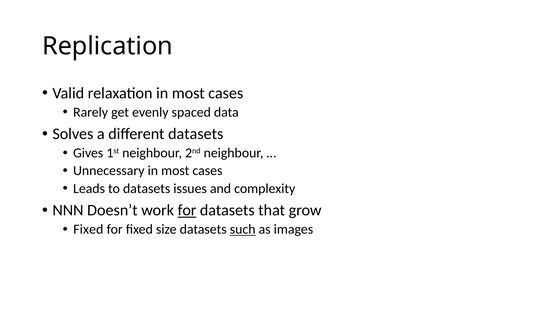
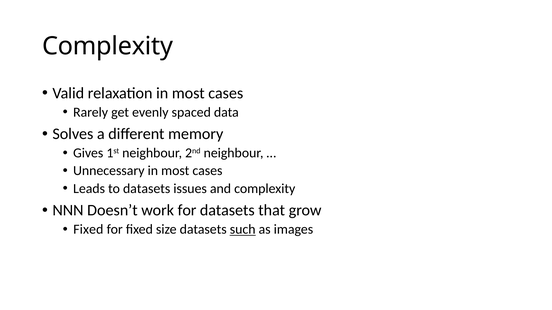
Replication: Replication -> Complexity (108, 46)
different datasets: datasets -> memory (196, 134)
for underline: present -> none (187, 211)
